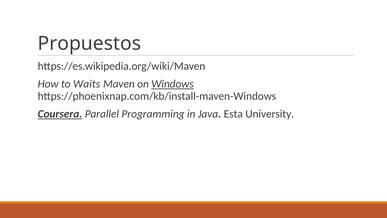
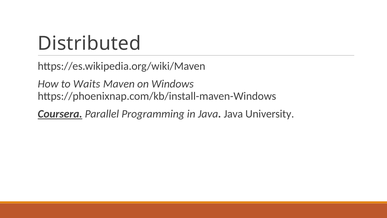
Propuestos: Propuestos -> Distributed (89, 43)
Windows underline: present -> none (173, 84)
Java Esta: Esta -> Java (233, 114)
